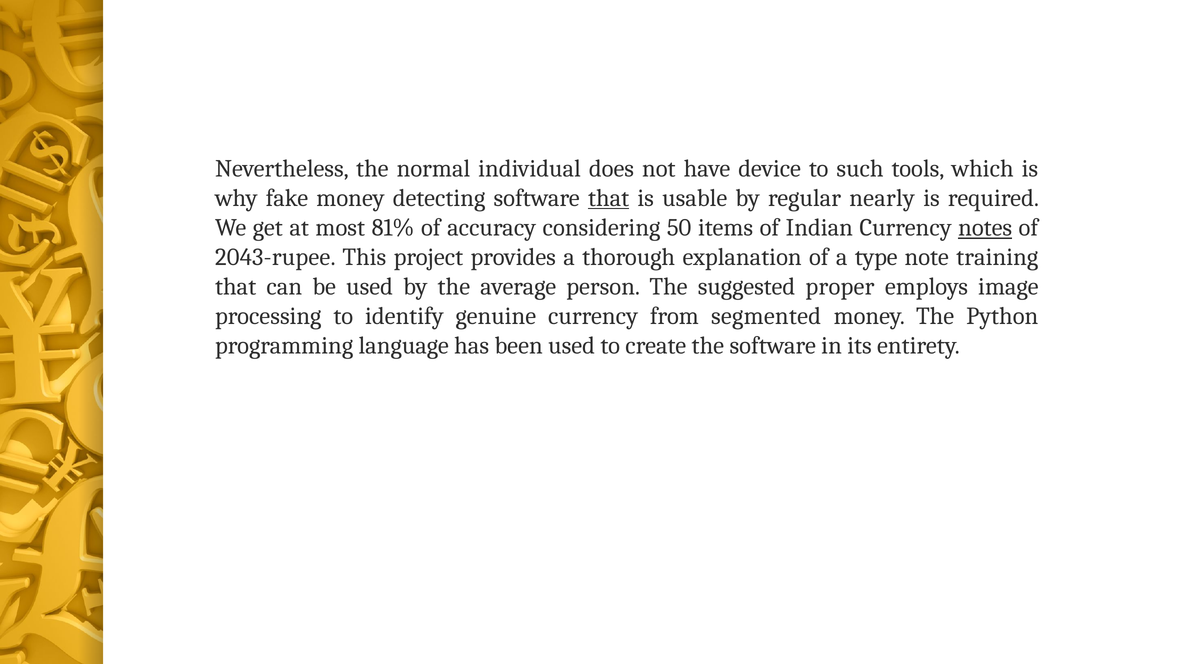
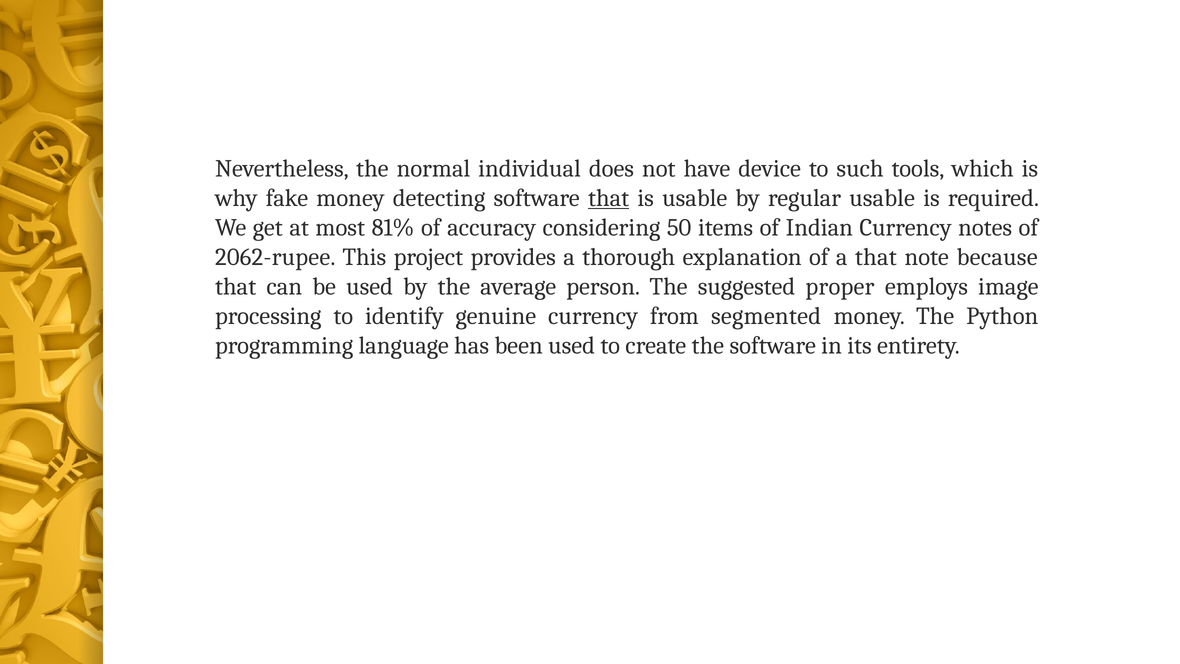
regular nearly: nearly -> usable (882, 198)
notes underline: present -> none (985, 227)
2043-rupee: 2043-rupee -> 2062-rupee (275, 257)
a type: type -> that (876, 257)
training: training -> because (997, 257)
